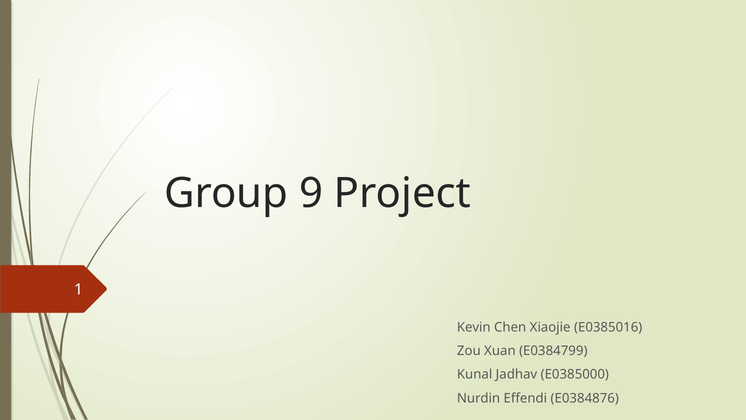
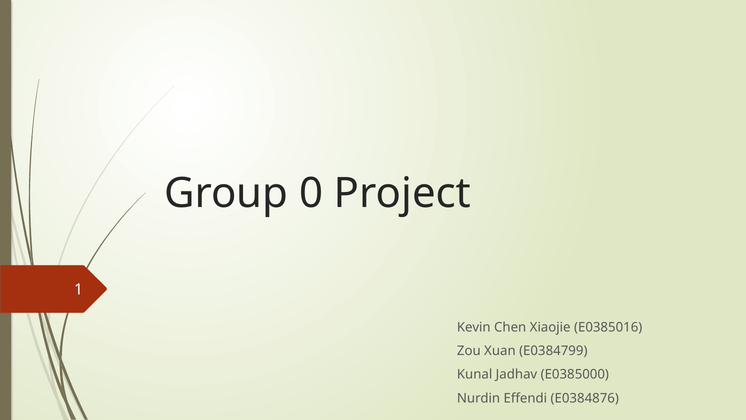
9: 9 -> 0 (311, 193)
